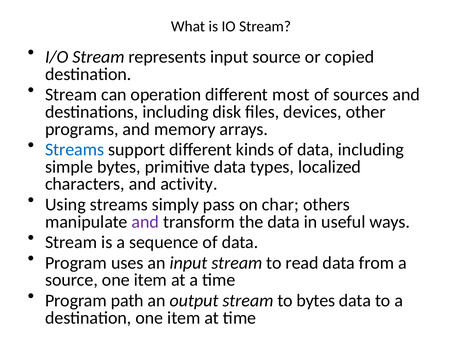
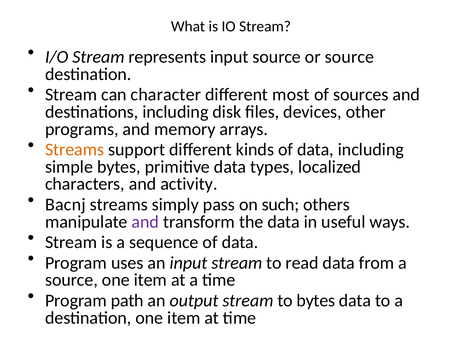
or copied: copied -> source (349, 57)
operation: operation -> character (166, 95)
Streams colour: blue -> orange (75, 150)
Using: Using -> Bacnj (65, 205)
char: char -> such (281, 205)
